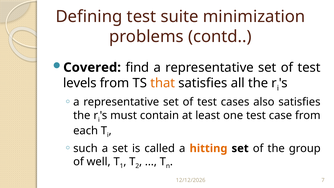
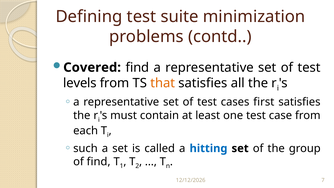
also: also -> first (264, 102)
hitting colour: orange -> blue (208, 148)
of well: well -> find (99, 162)
